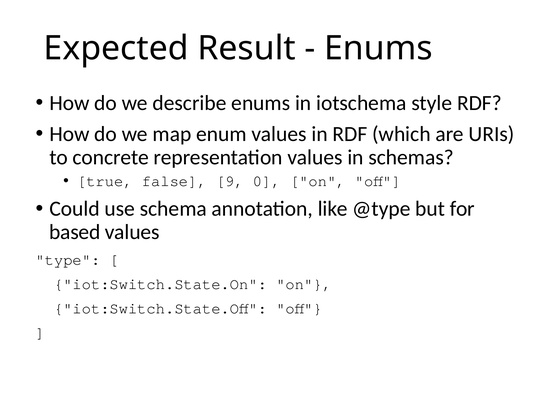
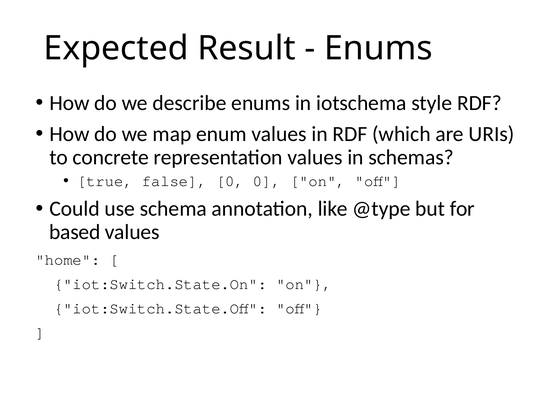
false 9: 9 -> 0 (230, 181)
type: type -> home (68, 259)
